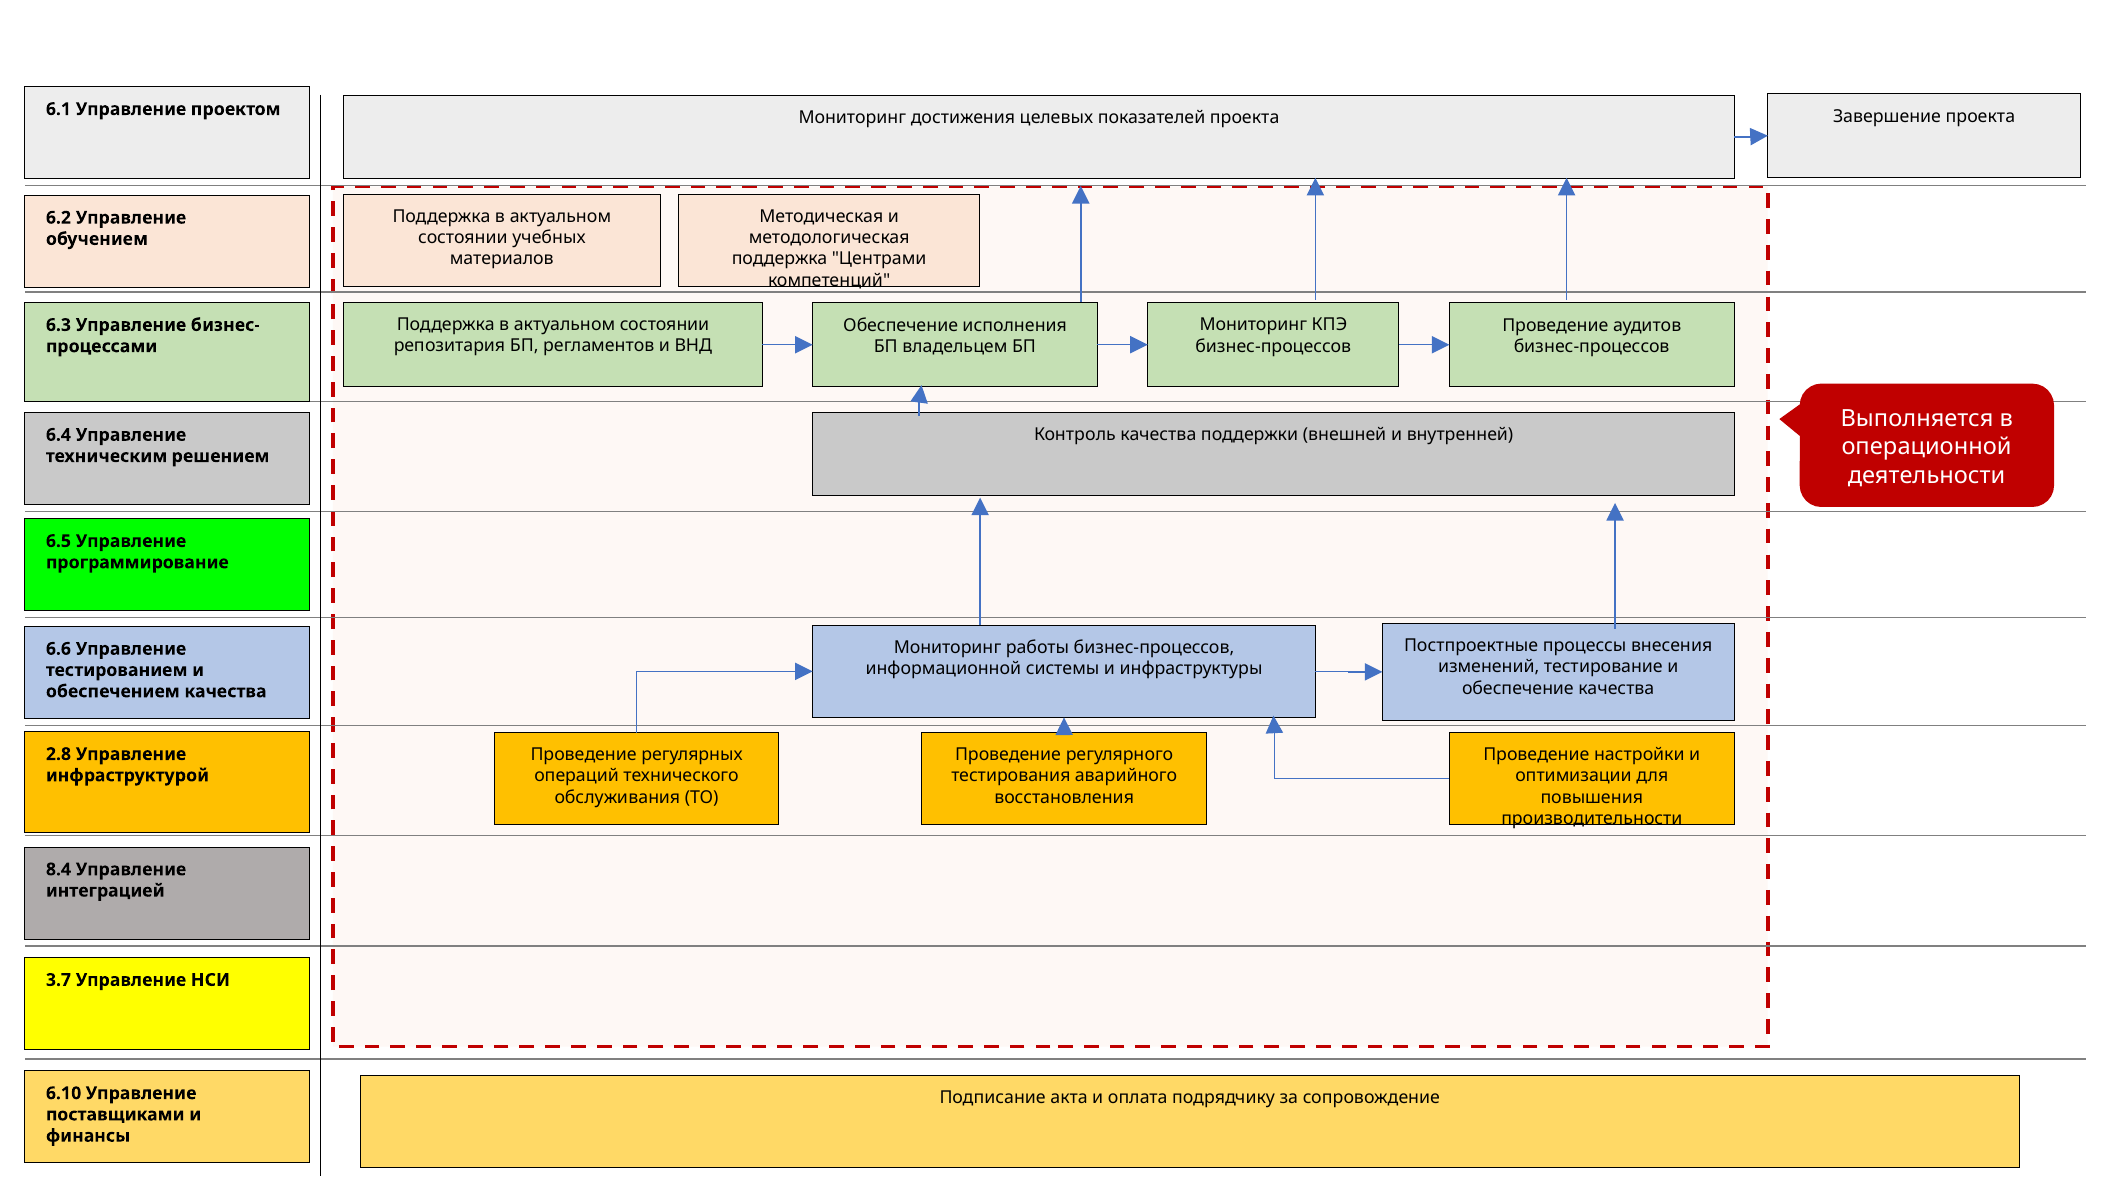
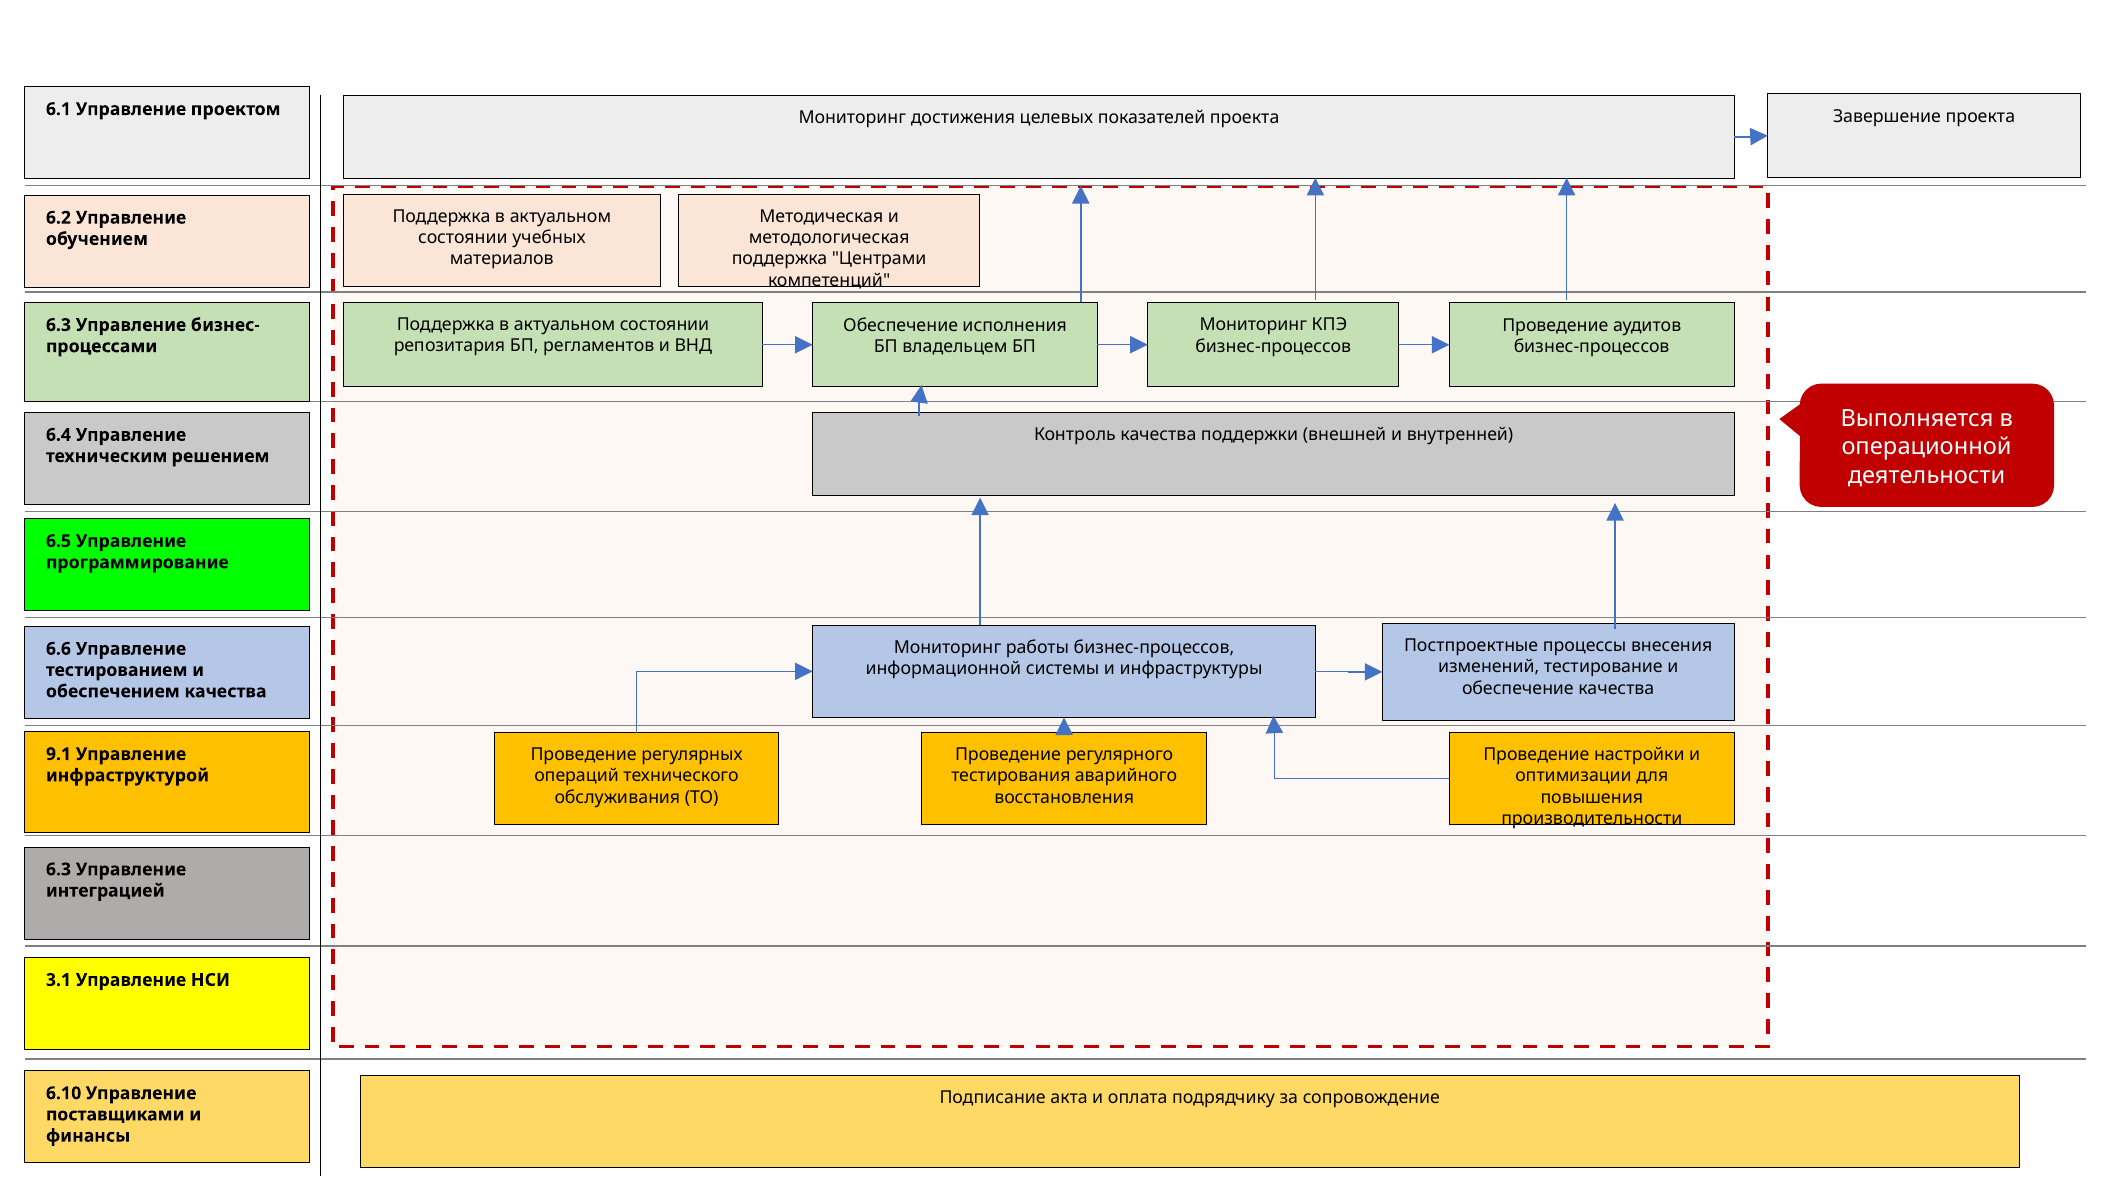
2.8: 2.8 -> 9.1 (58, 754)
8.4: 8.4 -> 6.3 (58, 869)
3.7: 3.7 -> 3.1 (58, 980)
